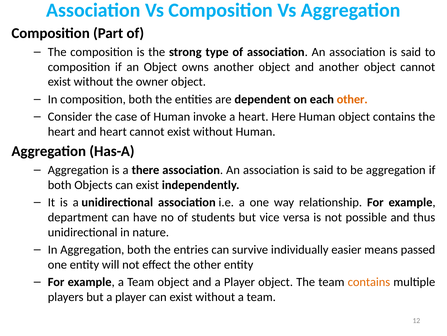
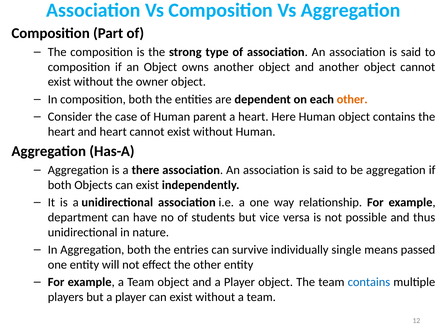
invoke: invoke -> parent (210, 116)
easier: easier -> single (346, 249)
contains colour: orange -> blue (369, 281)
